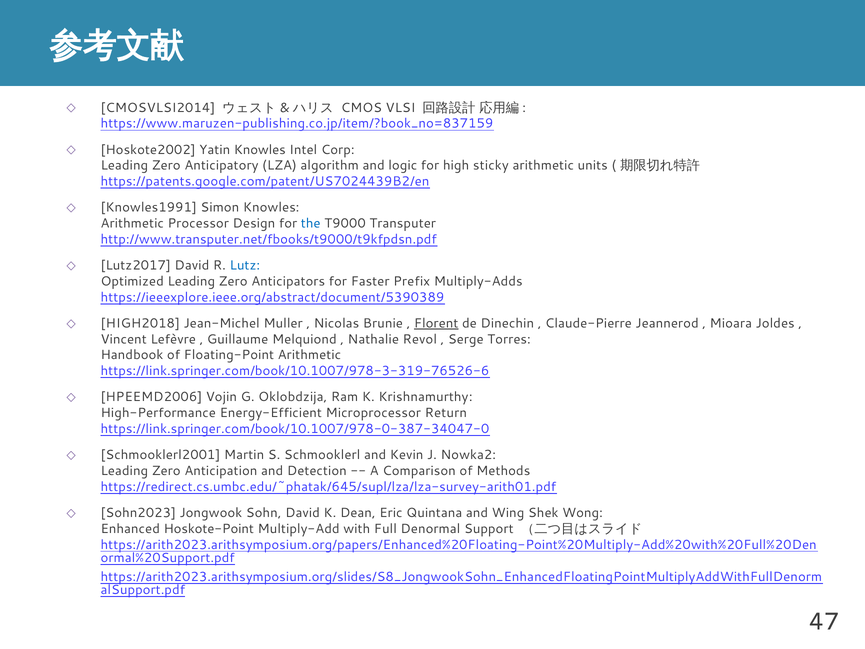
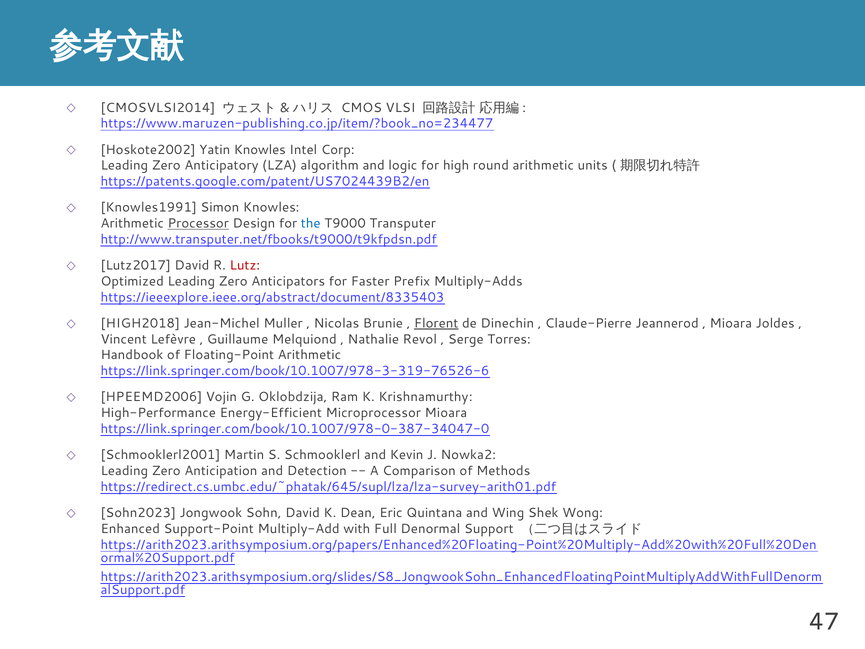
https://www.maruzen-publishing.co.jp/item/?book_no=837159: https://www.maruzen-publishing.co.jp/item/?book_no=837159 -> https://www.maruzen-publishing.co.jp/item/?book_no=234477 (297, 124)
sticky: sticky -> round (491, 166)
Processor underline: none -> present (198, 223)
Lutz colour: blue -> red (245, 265)
https://ieeexplore.ieee.org/abstract/document/5390389: https://ieeexplore.ieee.org/abstract/document/5390389 -> https://ieeexplore.ieee.org/abstract/document/8335403 (272, 297)
Microprocessor Return: Return -> Mioara (446, 413)
Hoskote-Point: Hoskote-Point -> Support-Point (209, 529)
